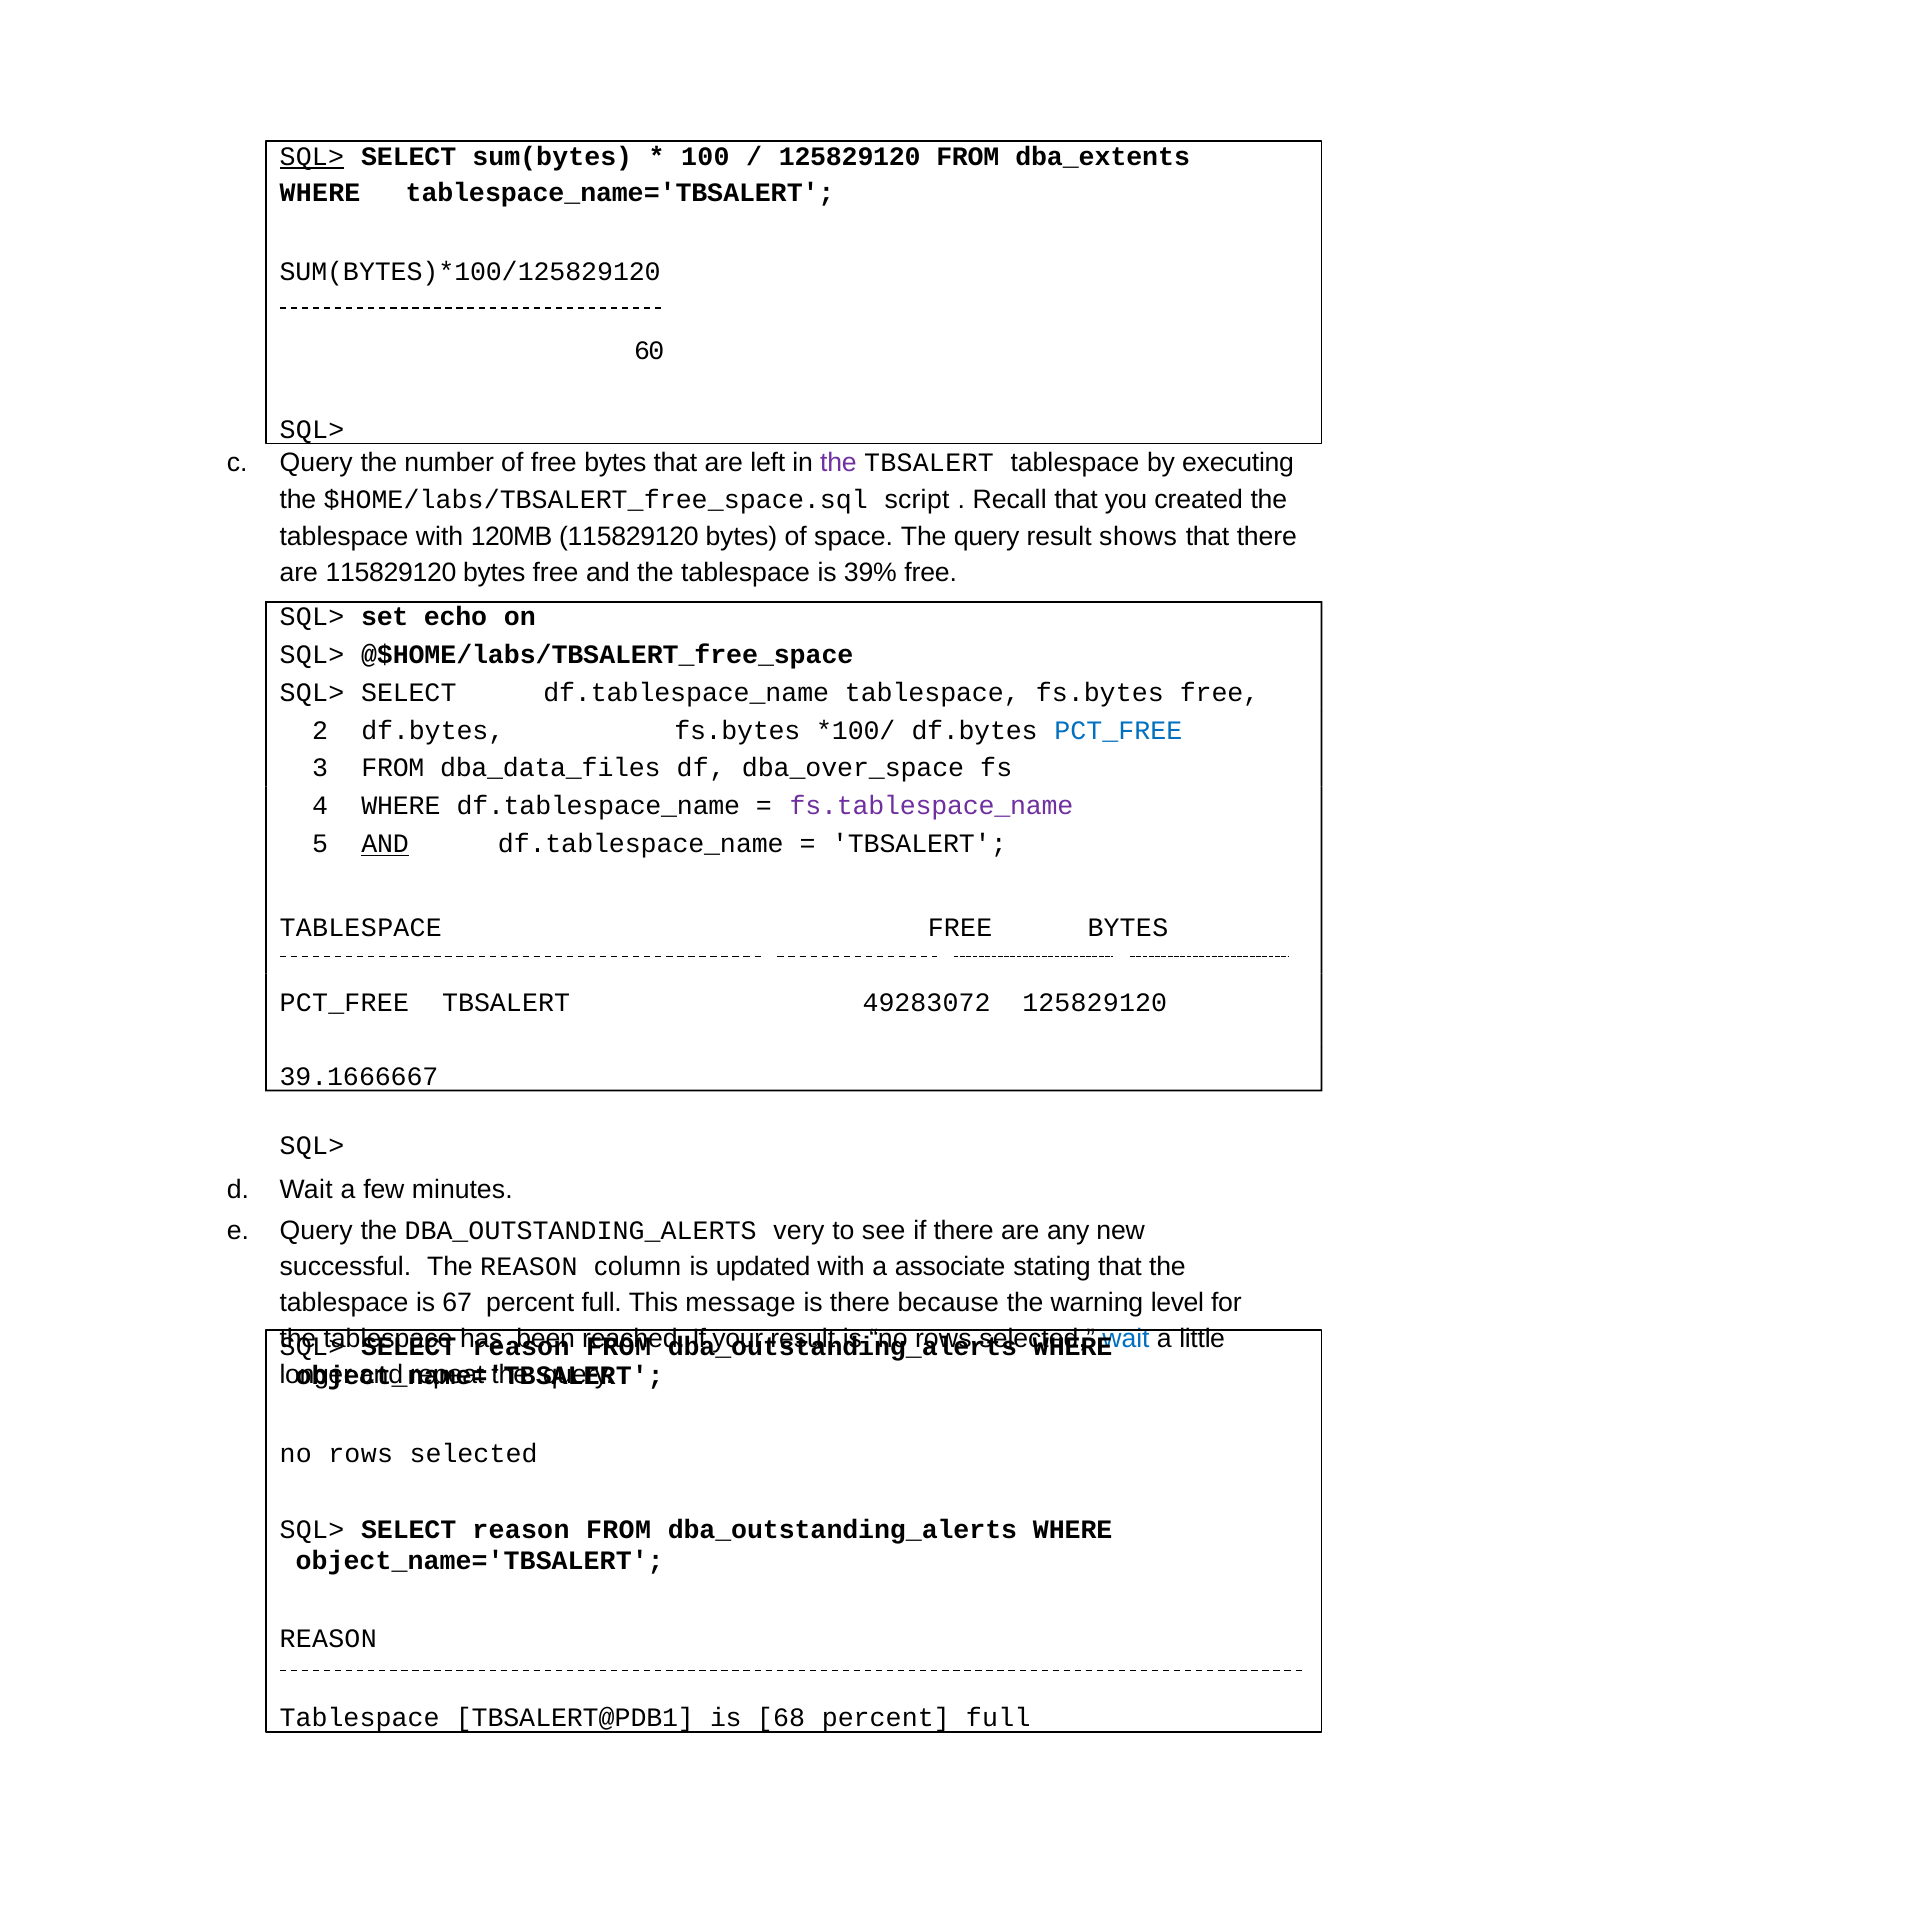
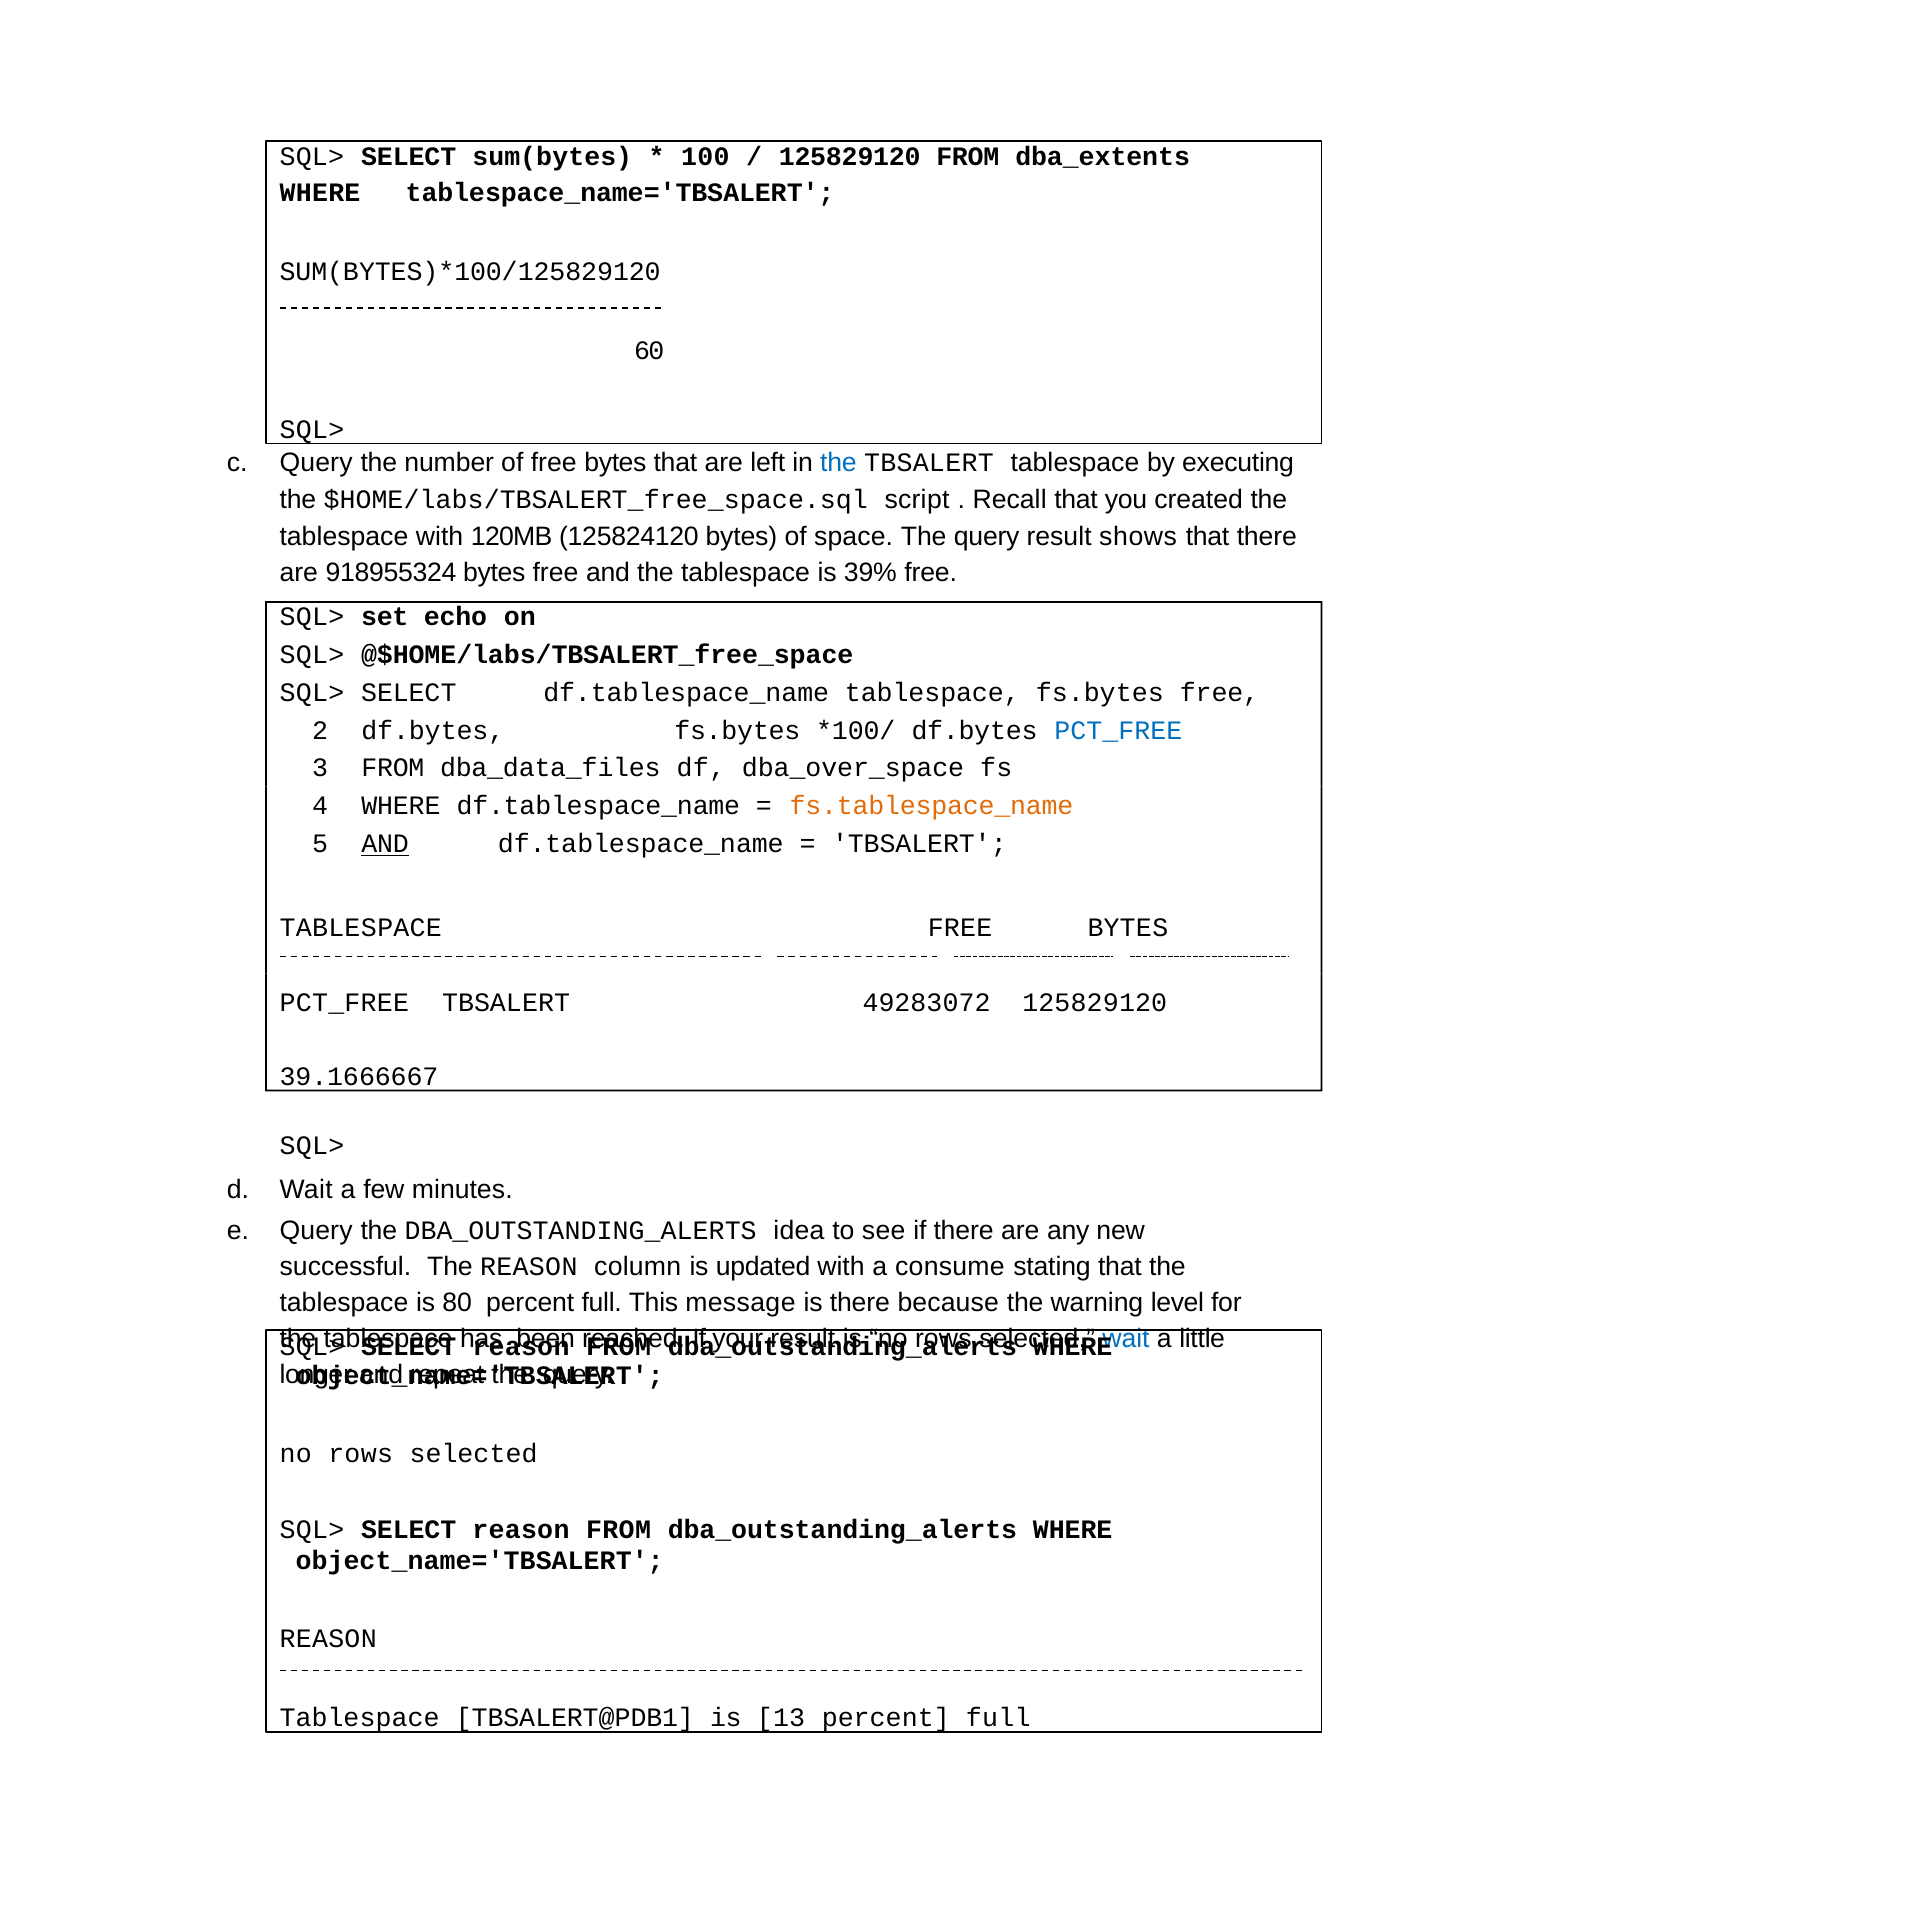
SQL> underline: present -> none (312, 156)
the colour: purple -> blue (838, 463)
120MB 115829120: 115829120 -> 125824120 (629, 536)
are 115829120: 115829120 -> 918955324 (391, 573)
fs.tablespace_name colour: purple -> orange (932, 806)
very: very -> idea (799, 1231)
associate: associate -> consume (950, 1267)
67: 67 -> 80 (457, 1303)
68: 68 -> 13 (781, 1718)
